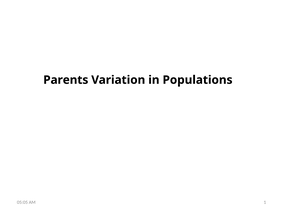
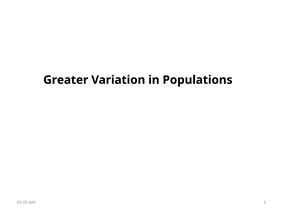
Parents: Parents -> Greater (66, 80)
